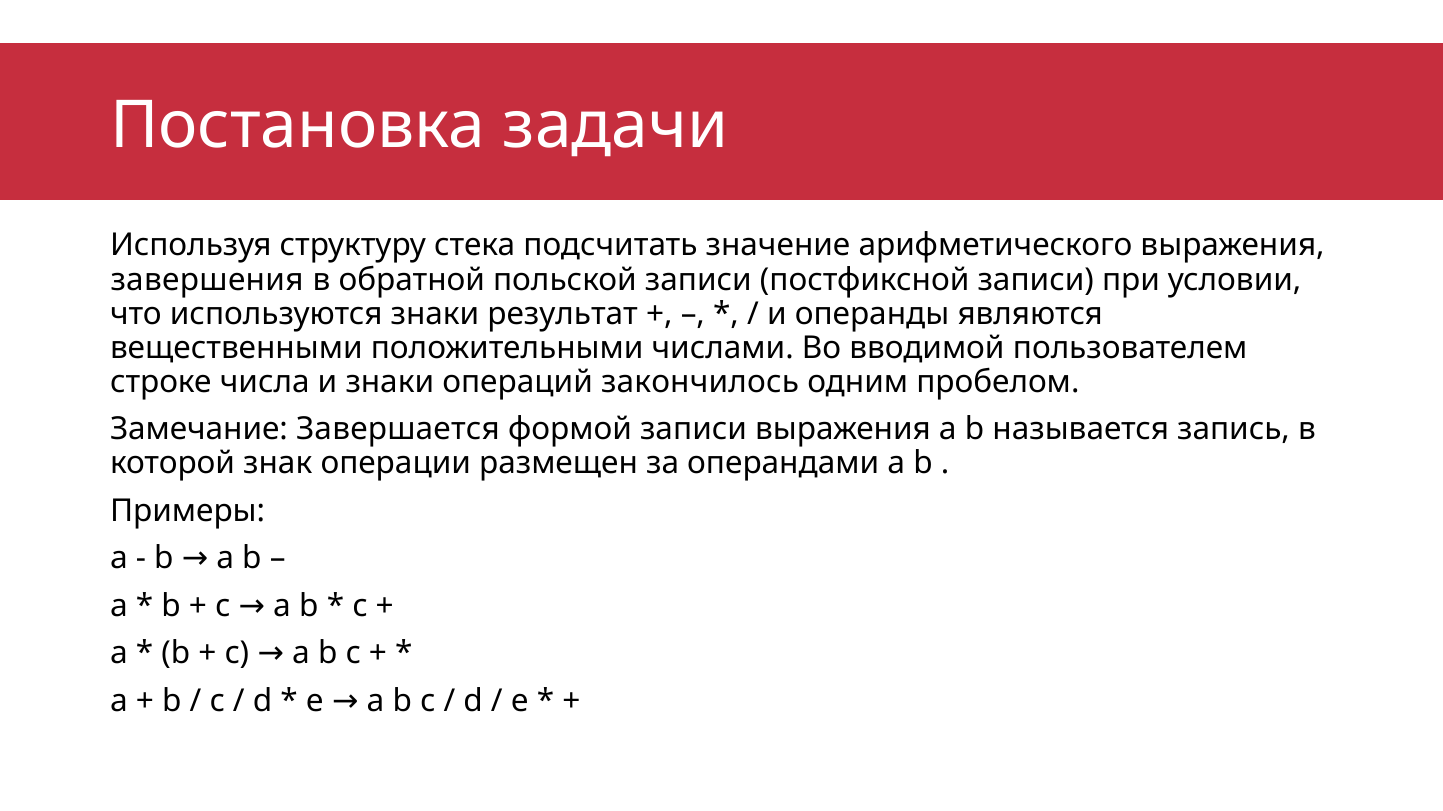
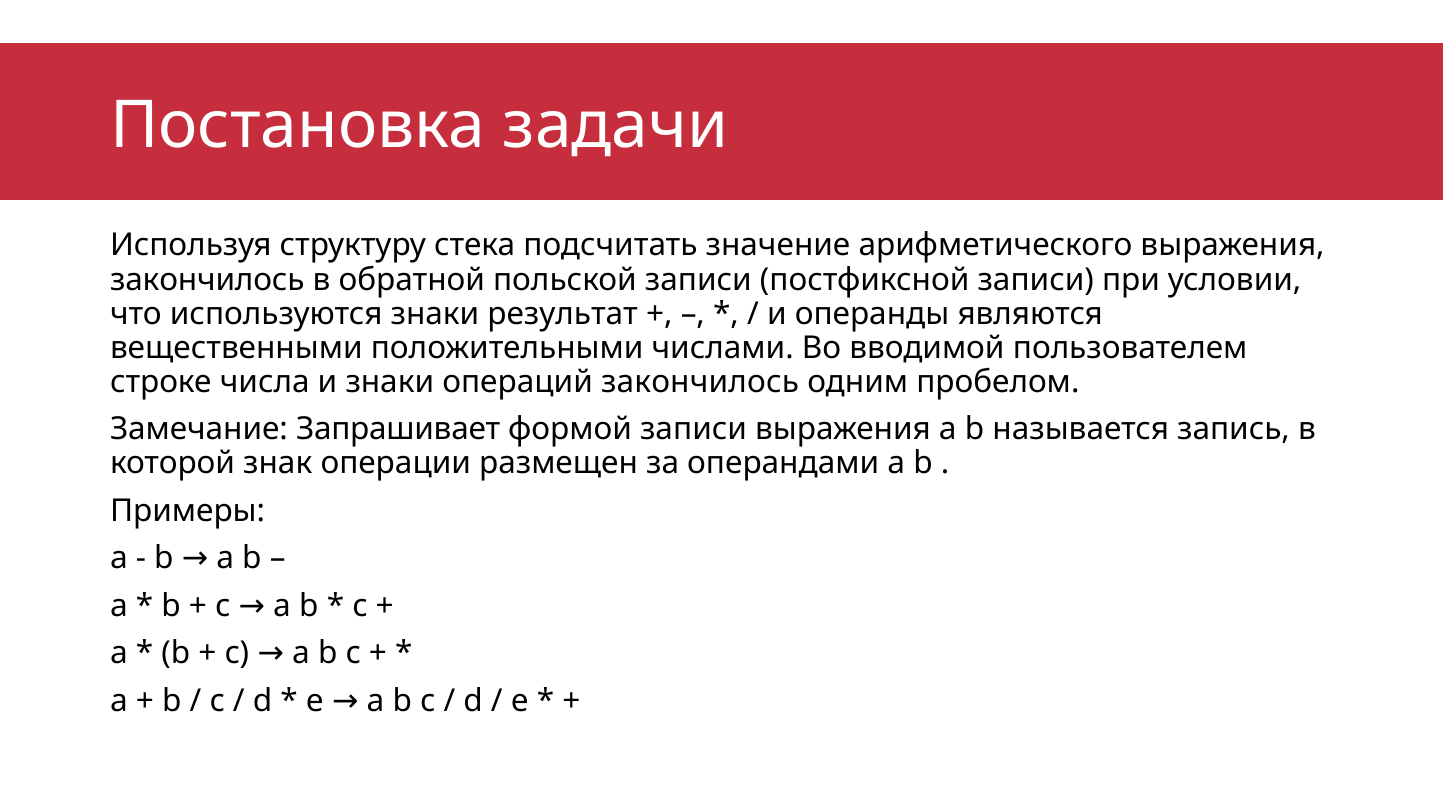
завершения: завершения -> закончилось (207, 280)
Завершается: Завершается -> Запрашивает (398, 430)
